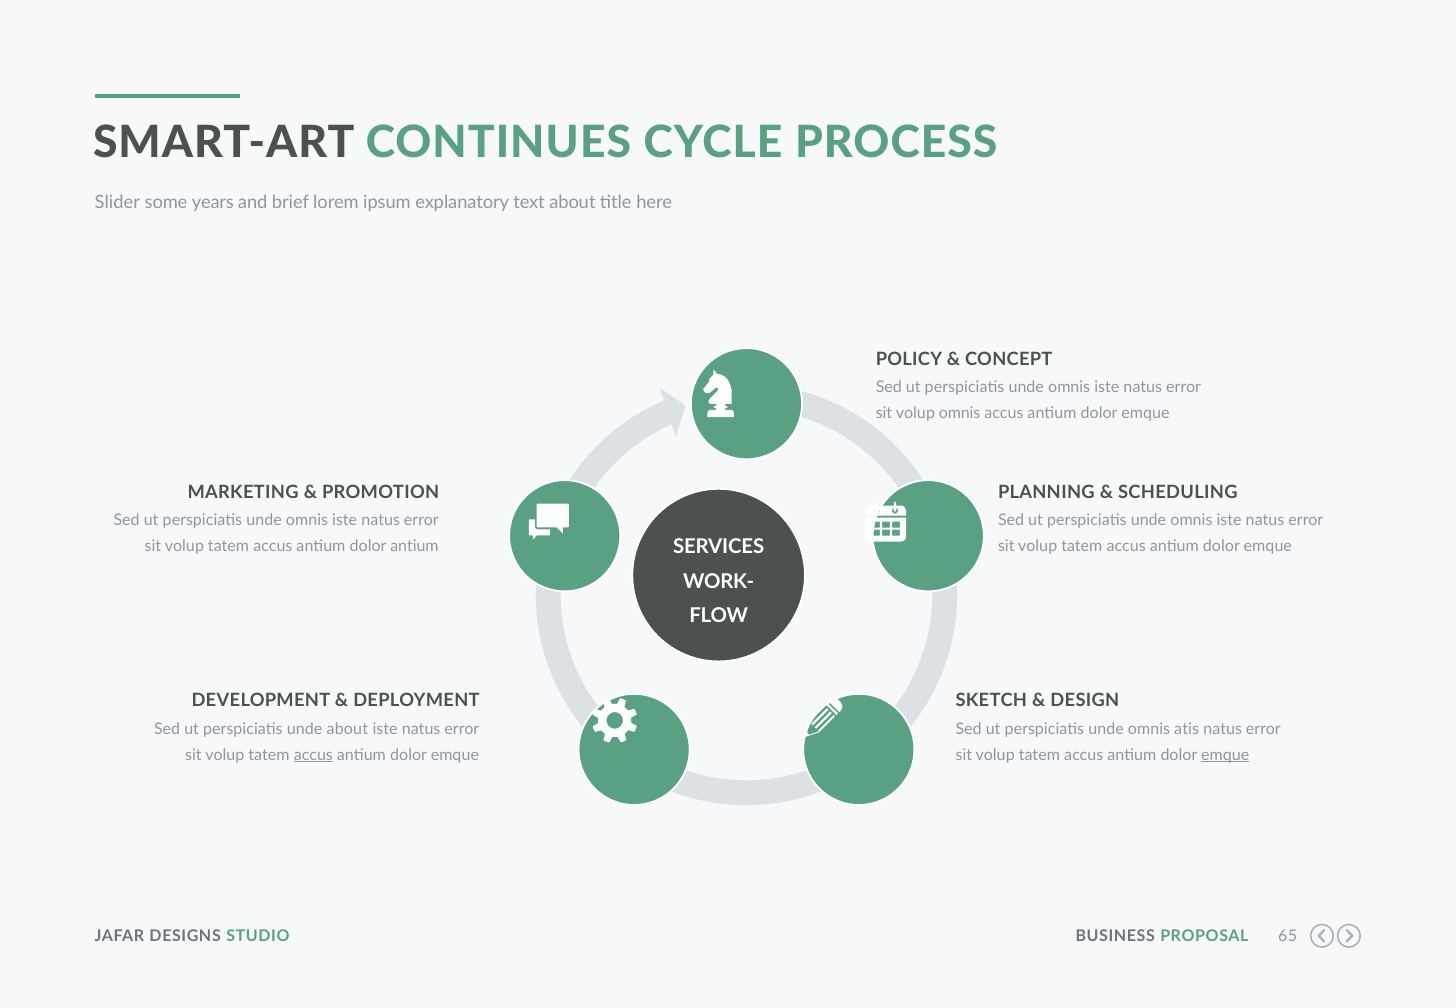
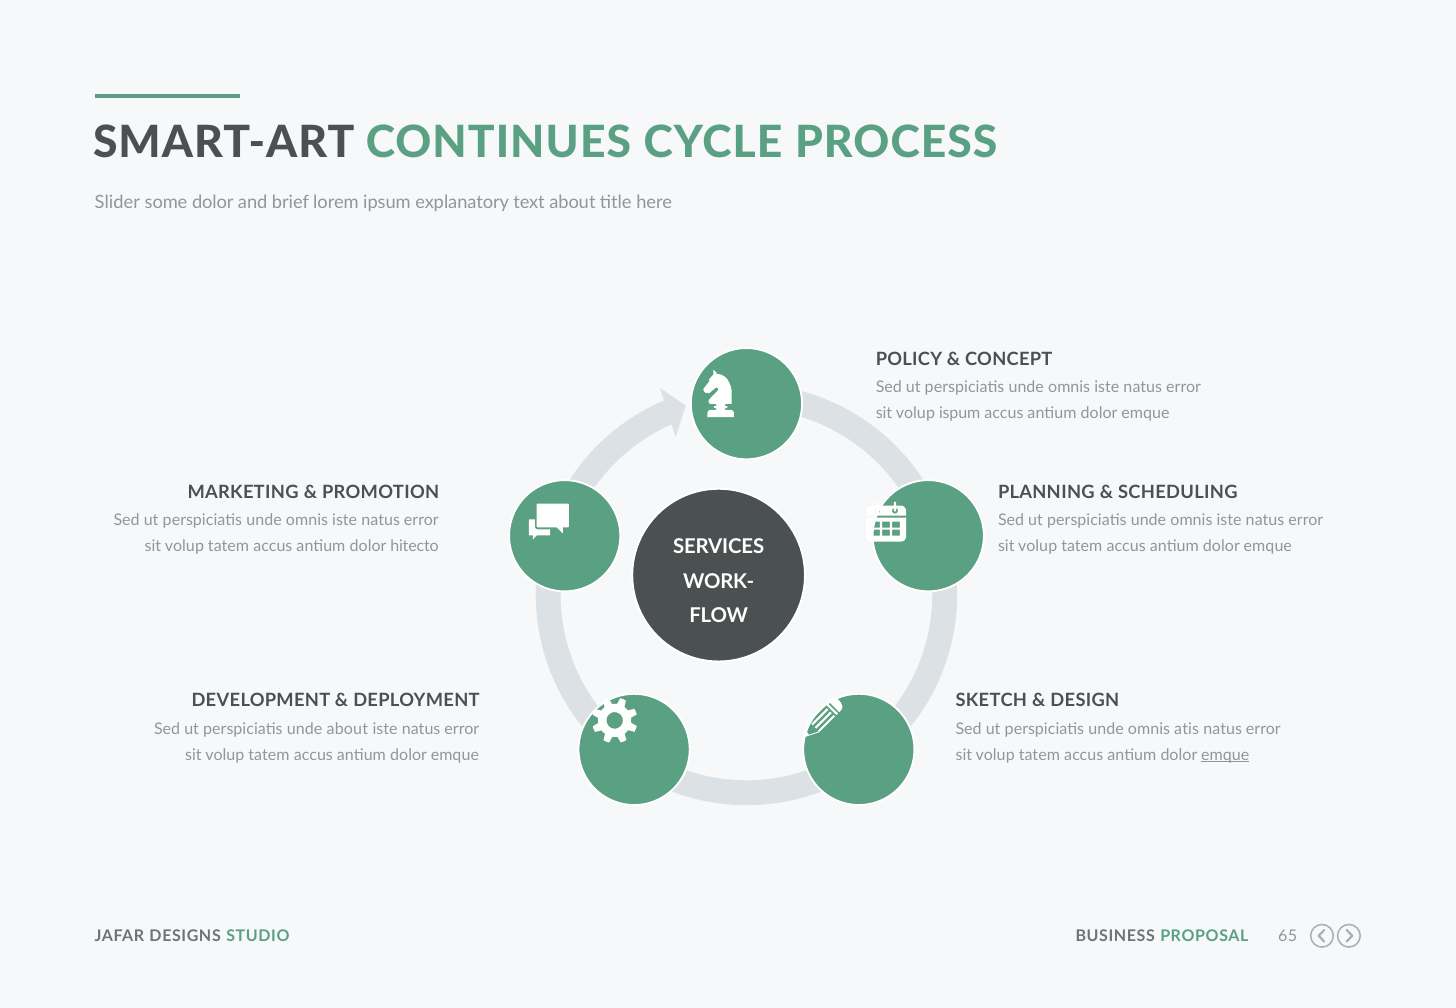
some years: years -> dolor (213, 203)
volup omnis: omnis -> ispum (960, 414)
dolor antium: antium -> hitecto (415, 546)
accus underline: present -> none (313, 755)
